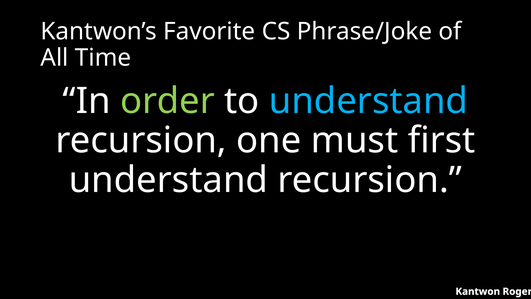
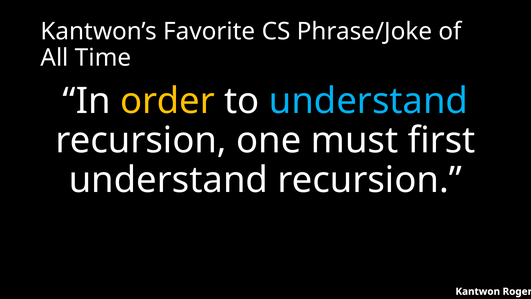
order colour: light green -> yellow (167, 101)
